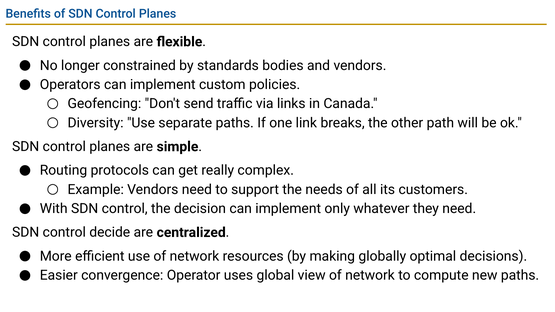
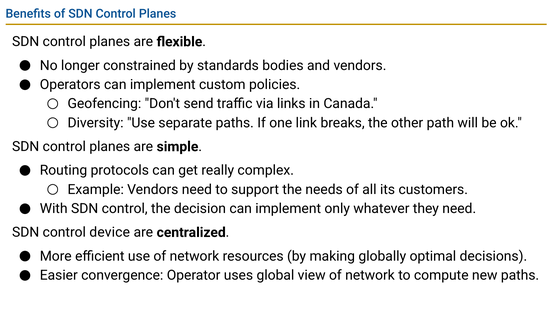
decide: decide -> device (110, 233)
